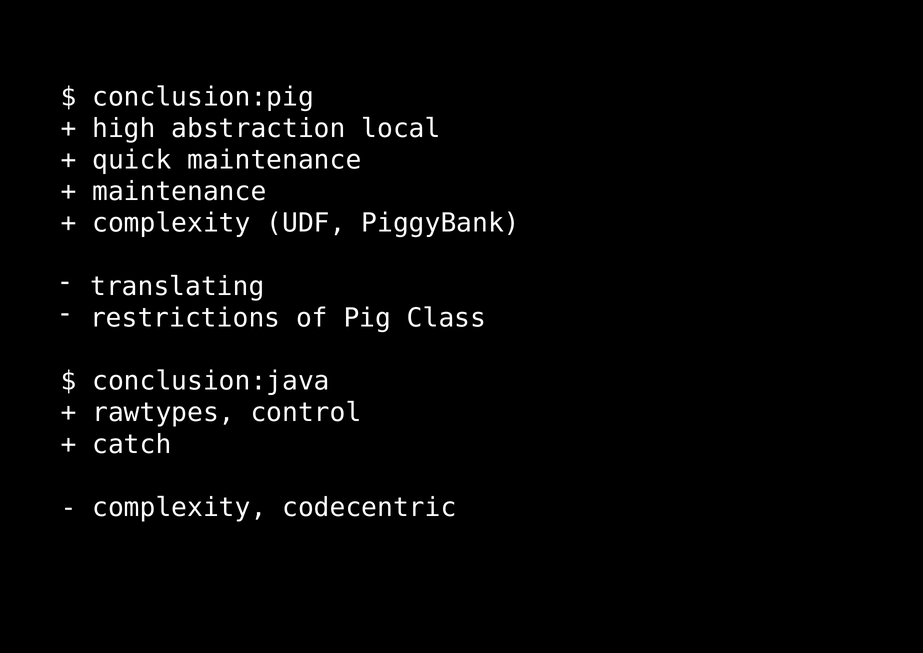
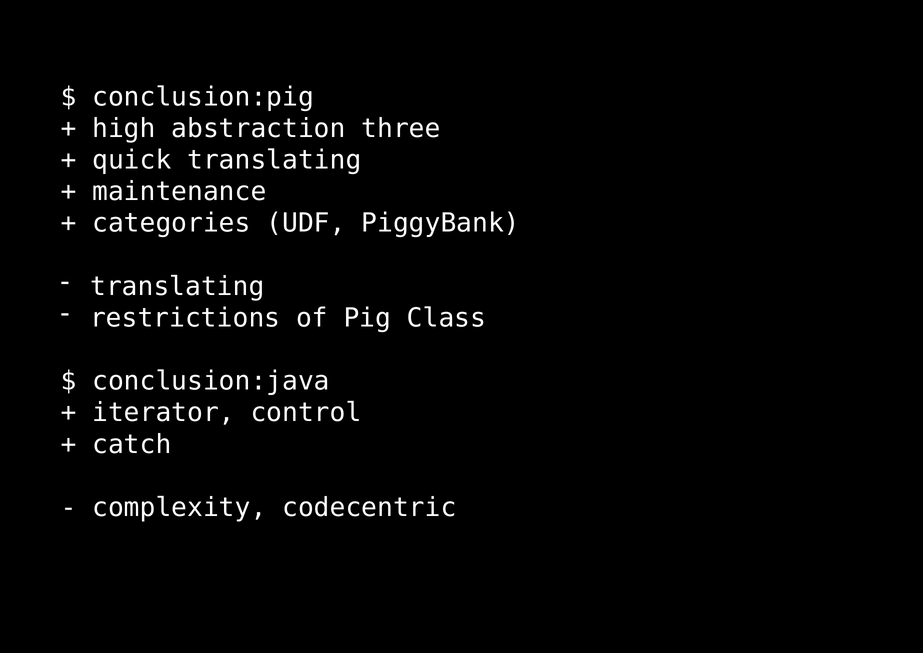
local: local -> three (401, 128)
quick maintenance: maintenance -> translating (274, 160)
complexity: complexity -> categories (171, 223)
rawtypes: rawtypes -> iterator (163, 413)
